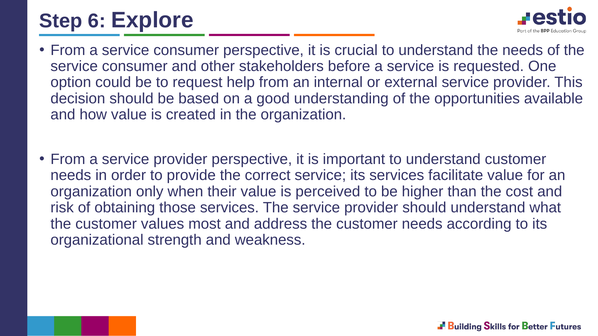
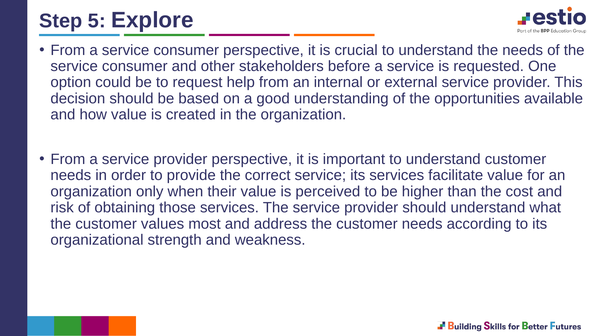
6: 6 -> 5 (97, 21)
